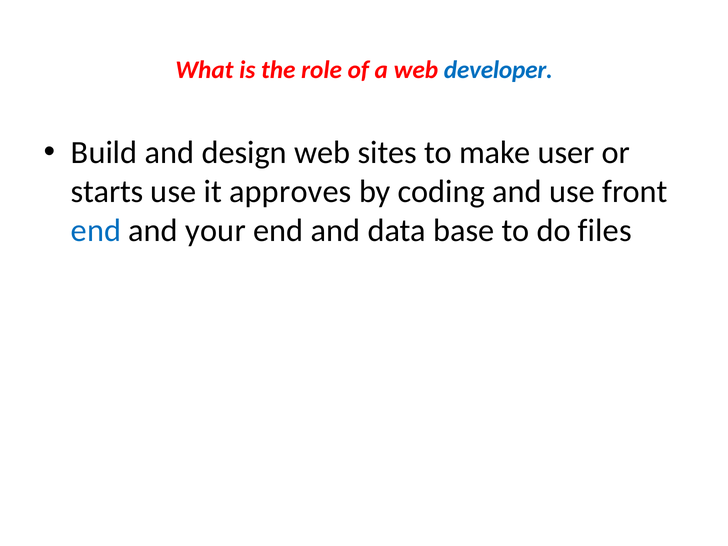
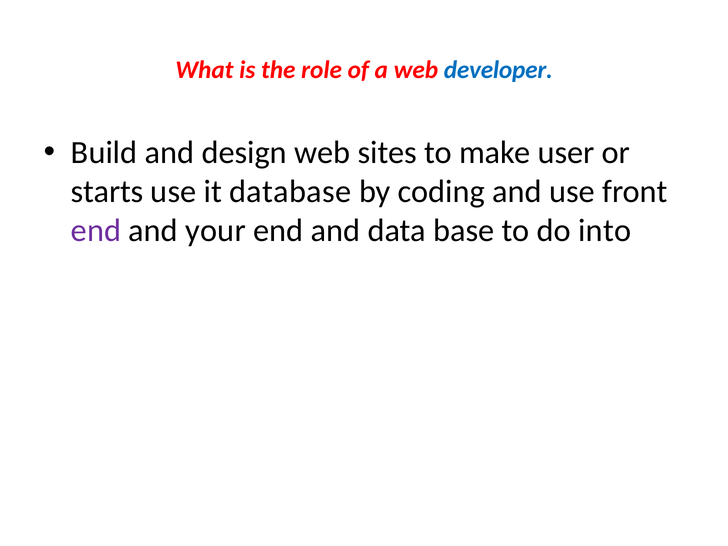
approves: approves -> database (290, 192)
end colour: blue -> purple (96, 230)
files: files -> into (605, 230)
